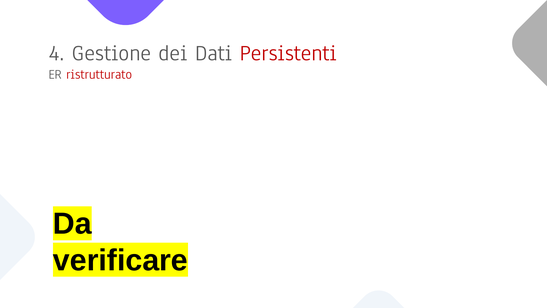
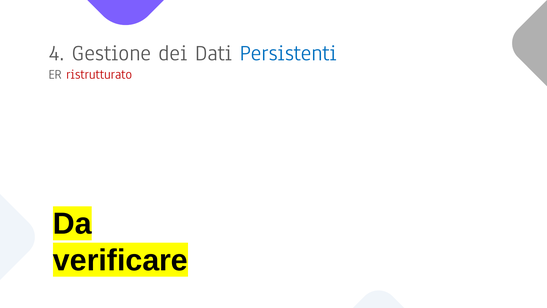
Persistenti colour: red -> blue (288, 53)
